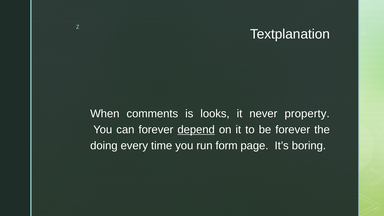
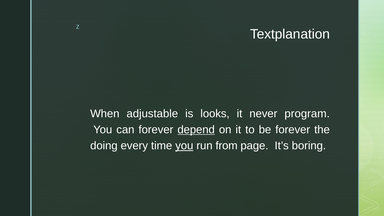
comments: comments -> adjustable (152, 114)
property: property -> program (307, 114)
you underline: none -> present (184, 146)
form: form -> from (227, 146)
